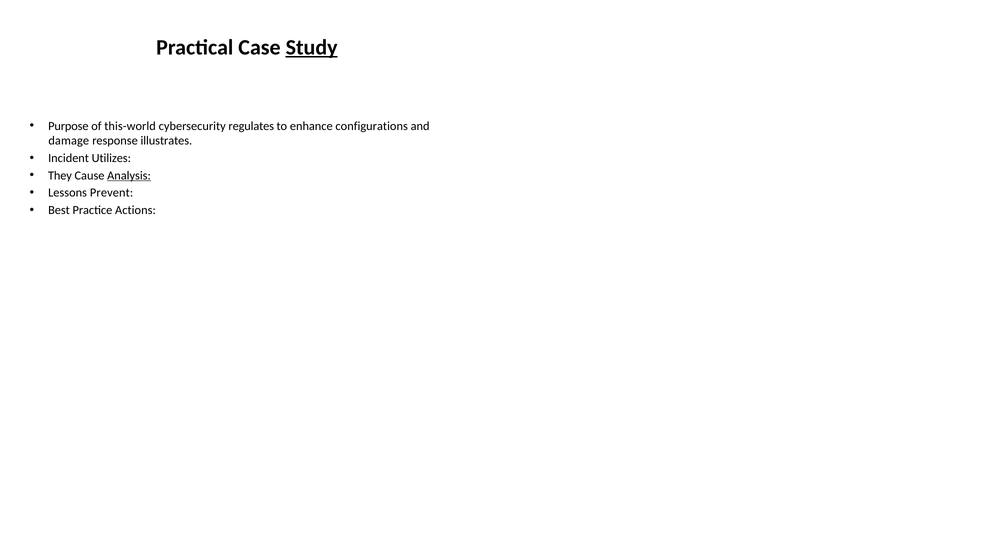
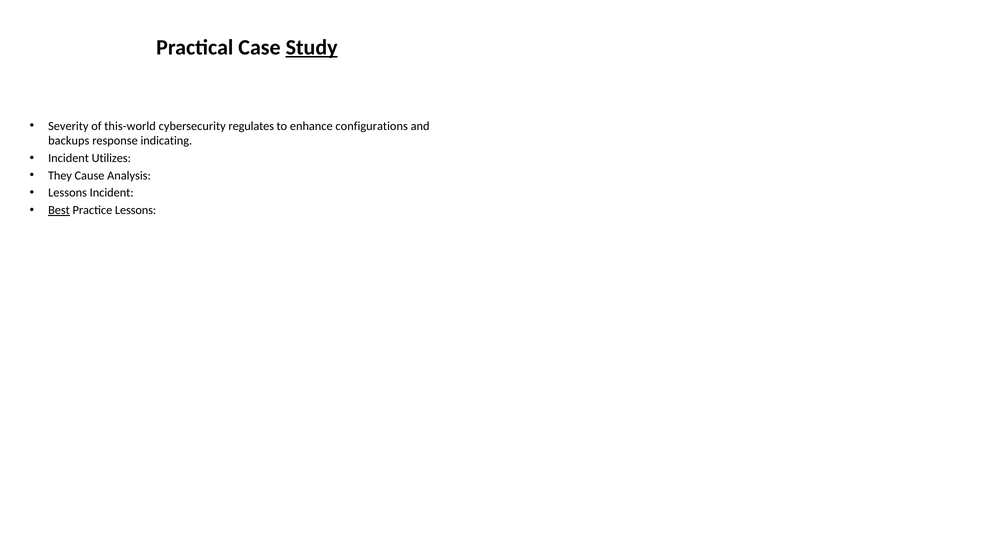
Purpose: Purpose -> Severity (68, 126)
damage: damage -> backups (69, 141)
illustrates: illustrates -> indicating (166, 141)
Analysis underline: present -> none (129, 175)
Lessons Prevent: Prevent -> Incident (112, 193)
Best underline: none -> present (59, 210)
Practice Actions: Actions -> Lessons (136, 210)
